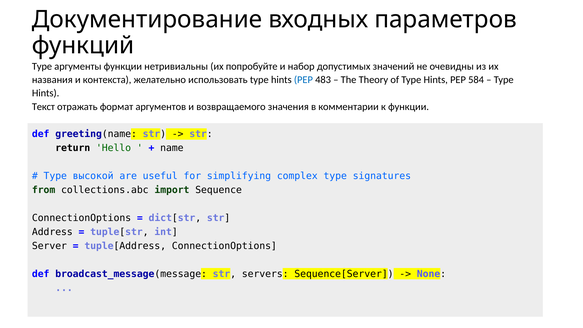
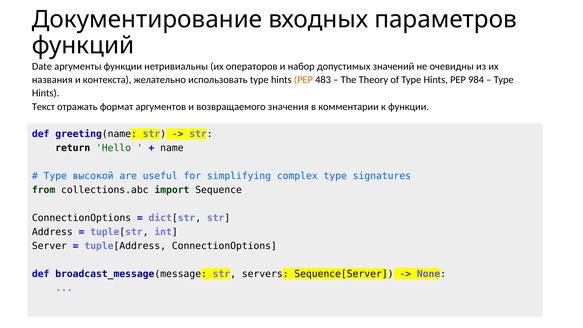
Type: Type -> Date (42, 66)
попробуйте: попробуйте -> операторов (252, 66)
PEP colour: blue -> orange (303, 80)
584: 584 -> 984 (476, 80)
